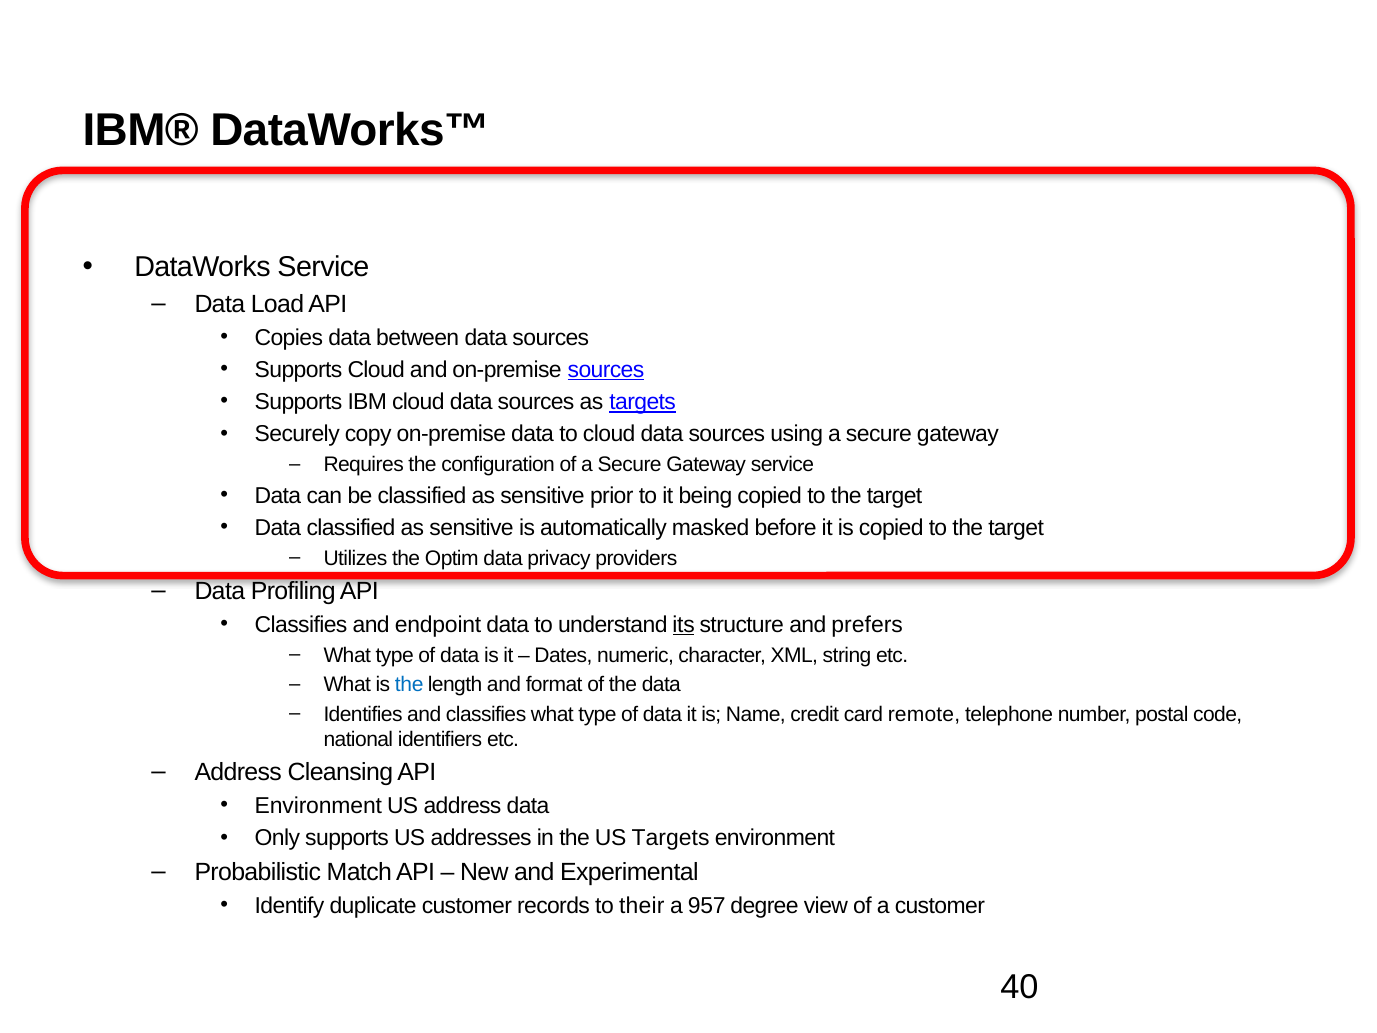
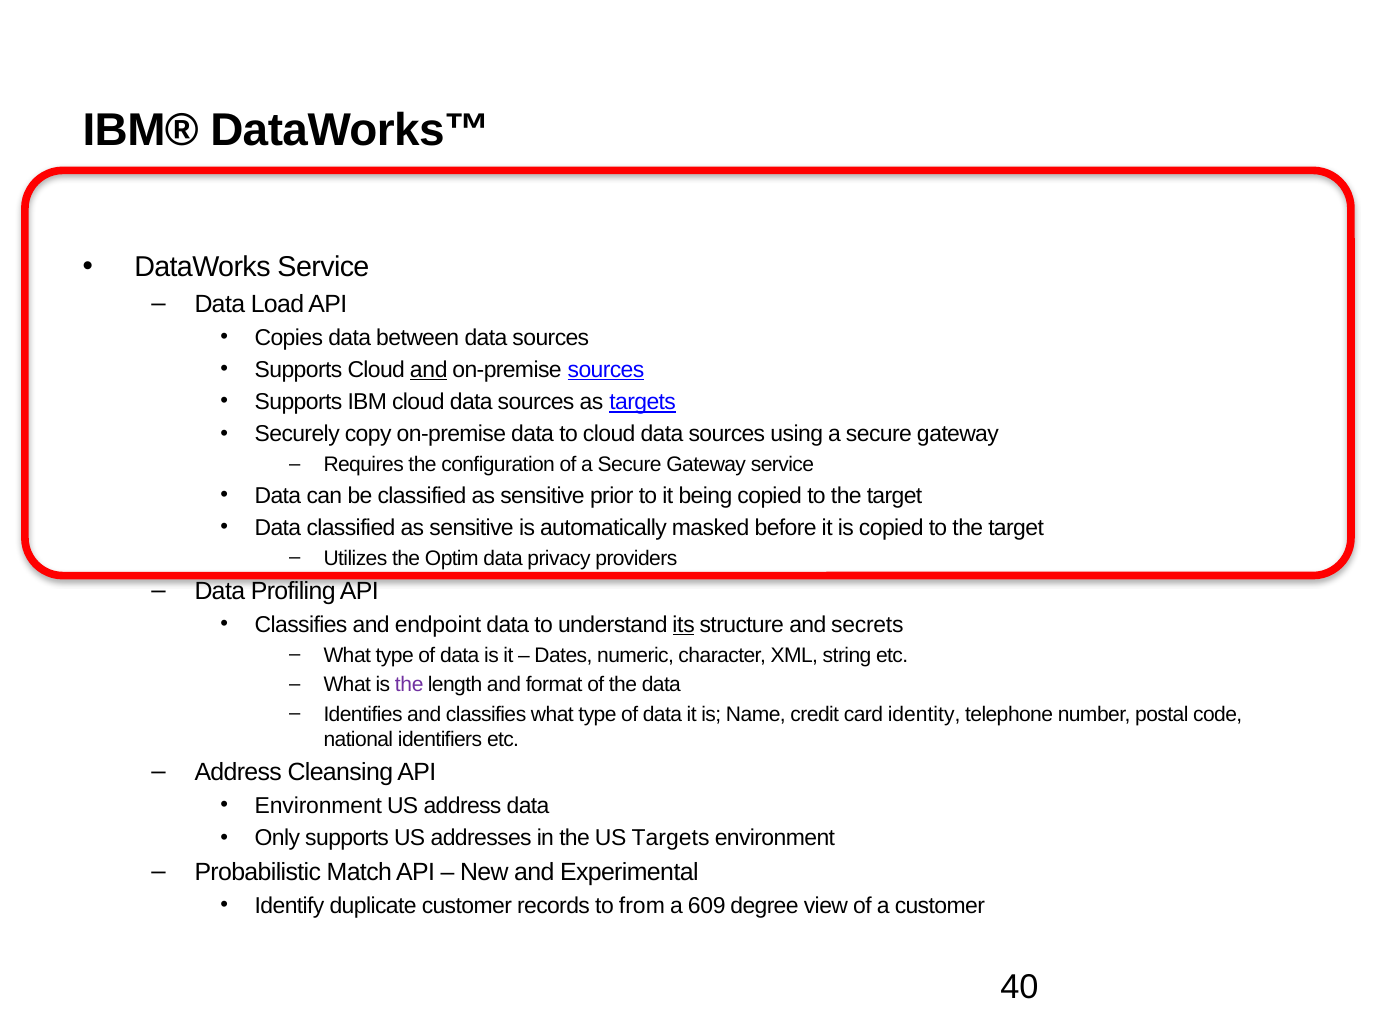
and underline: none -> present (429, 370)
prefers: prefers -> secrets (867, 625)
the colour: blue -> purple (409, 685)
remote: remote -> identity (924, 714)
their: their -> from (642, 905)
957: 957 -> 609 (707, 905)
